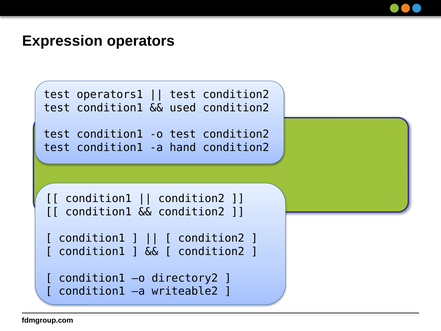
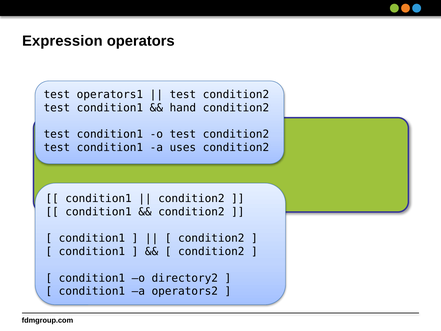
used: used -> hand (183, 108)
hand: hand -> uses (183, 147)
writeable2: writeable2 -> operators2 (185, 291)
